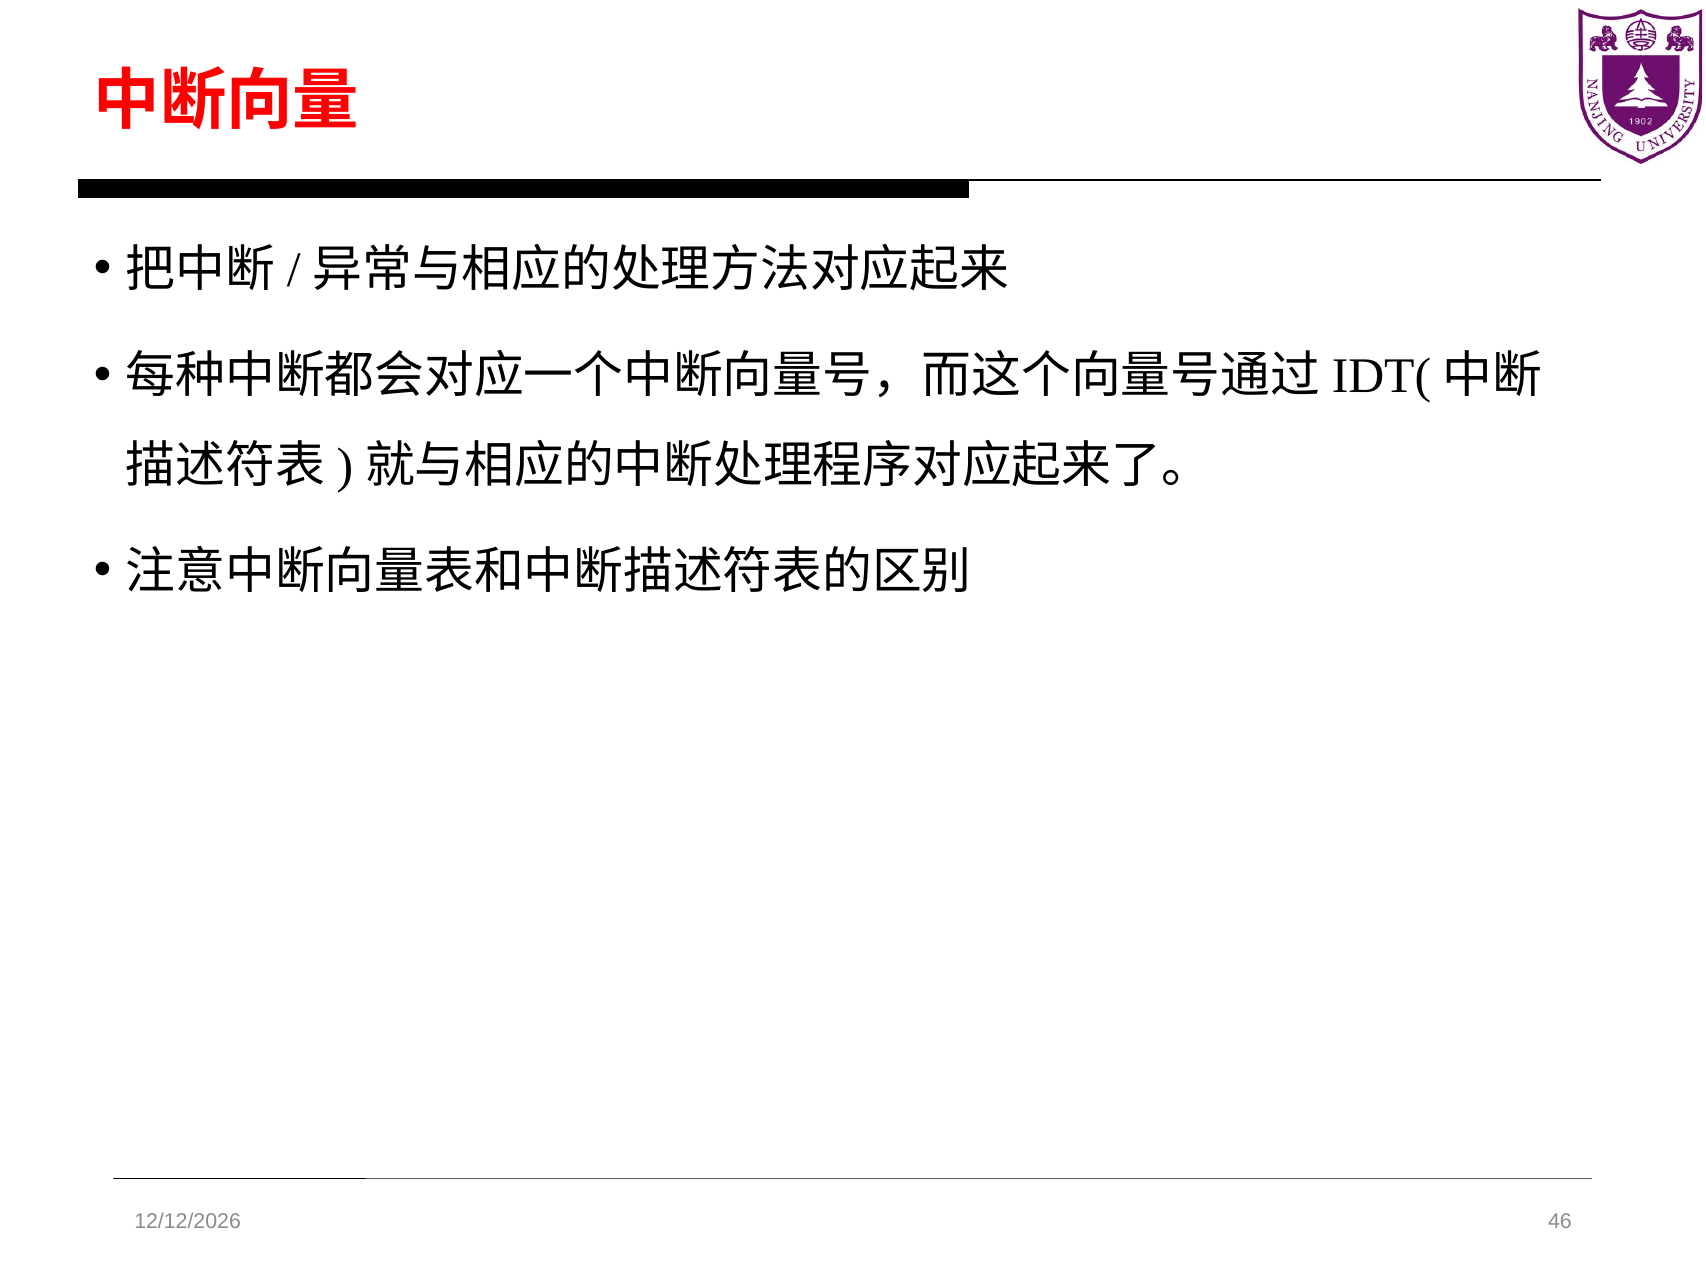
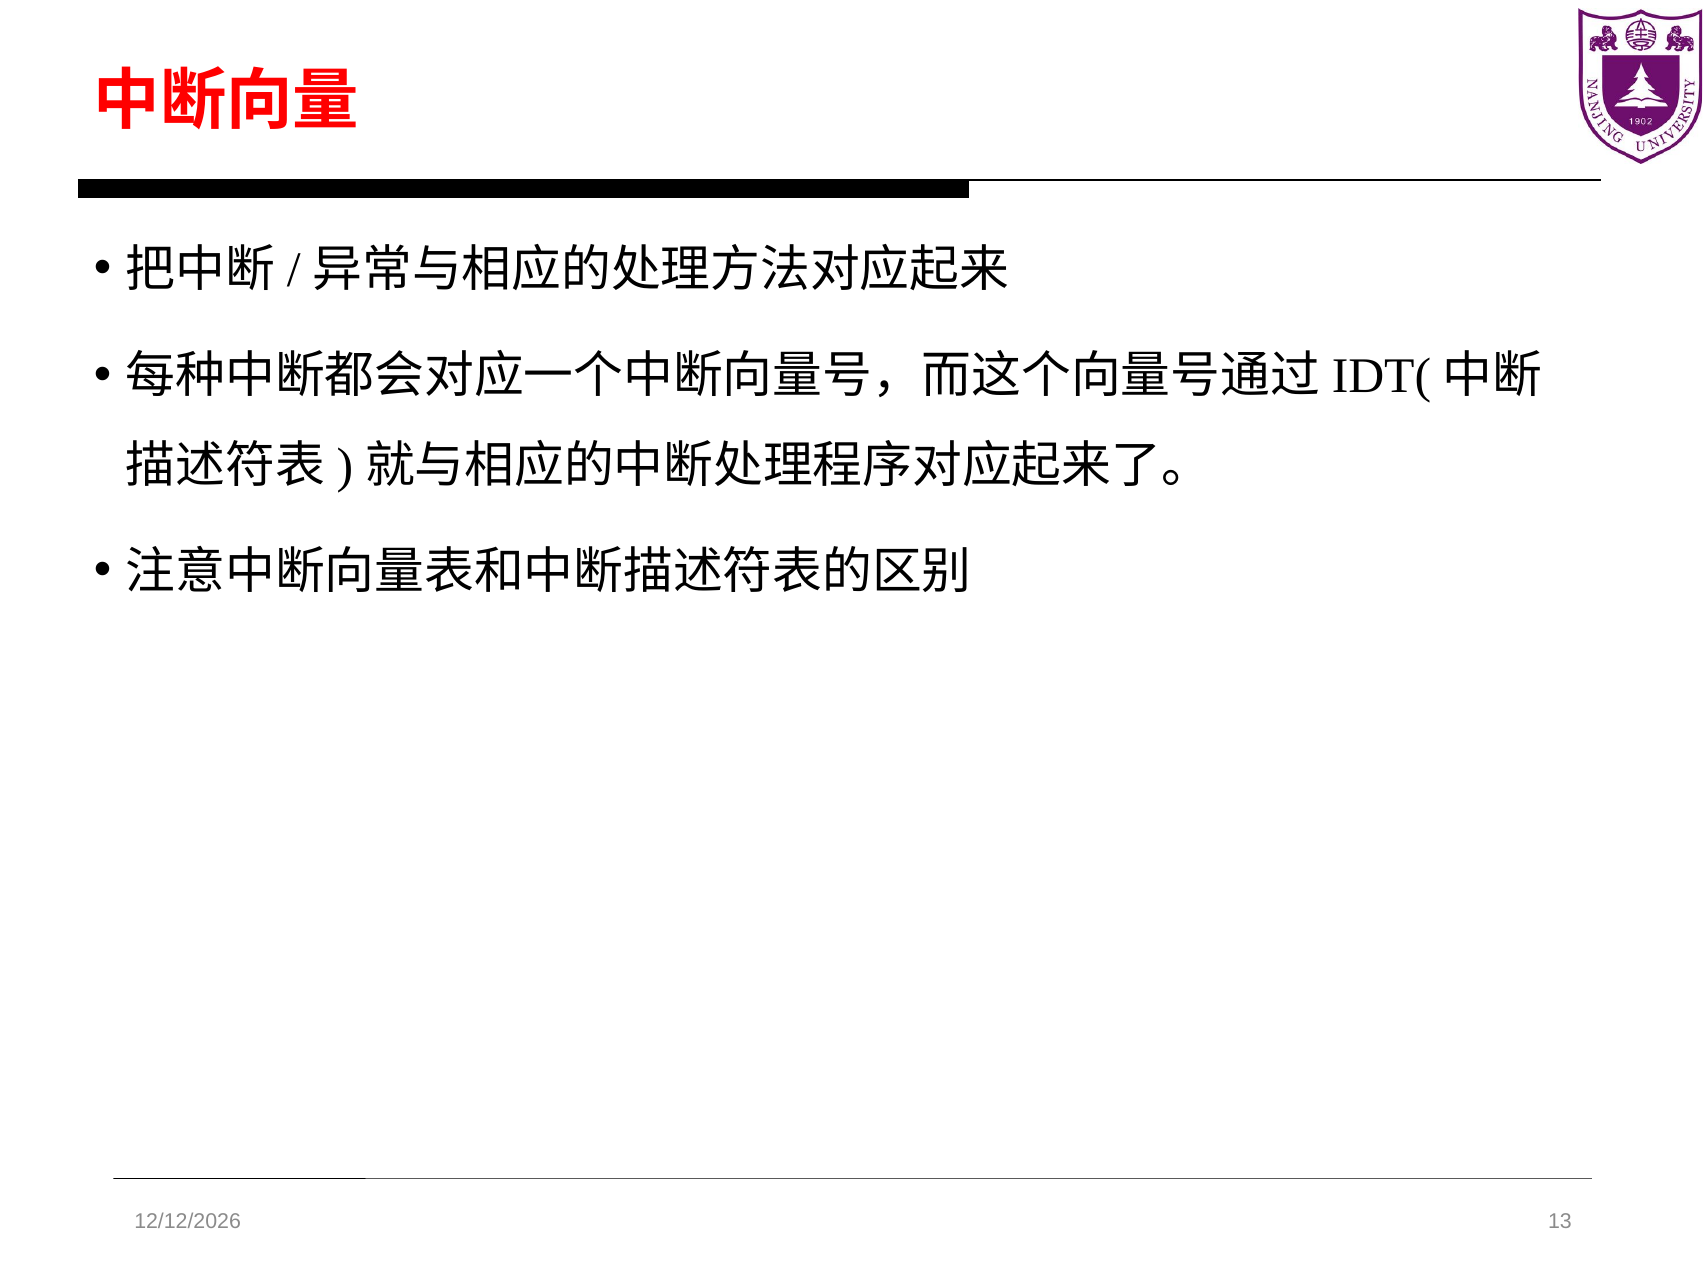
46: 46 -> 13 (1560, 1221)
